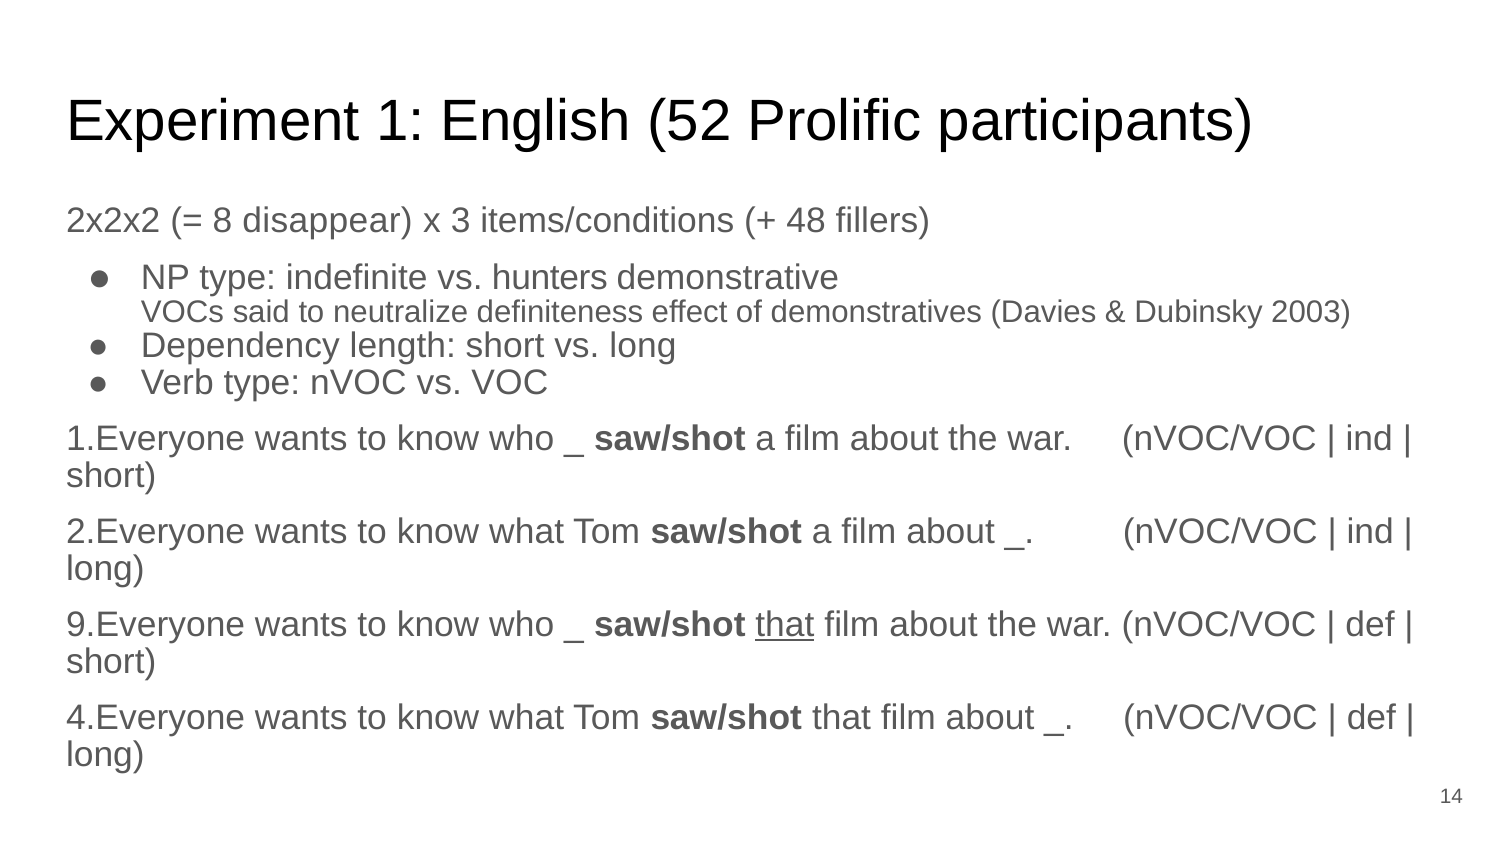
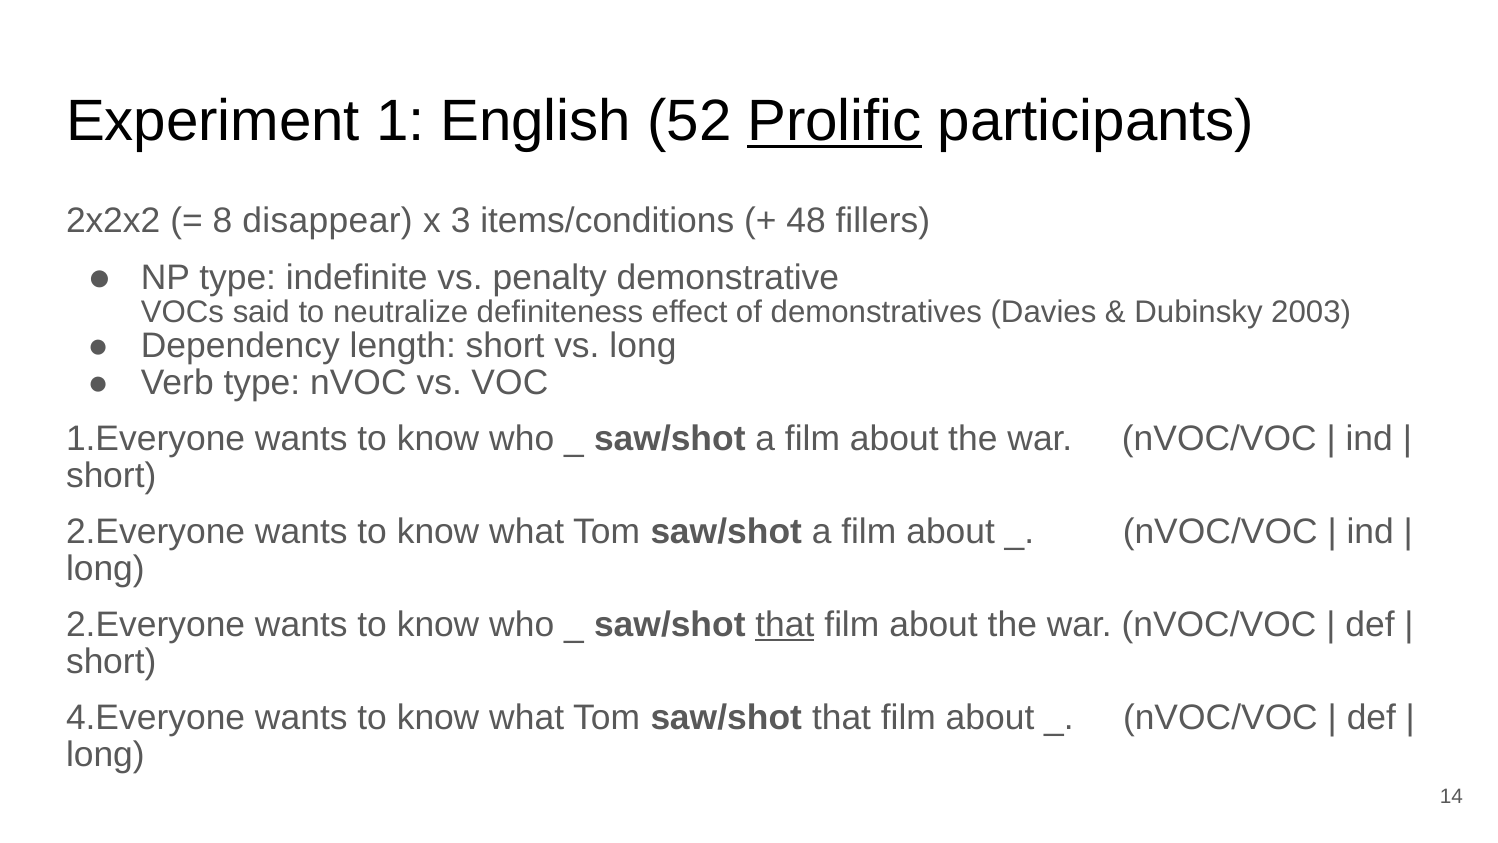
Prolific underline: none -> present (835, 121)
hunters: hunters -> penalty (550, 278)
9.Everyone: 9.Everyone -> 2.Everyone (156, 625)
